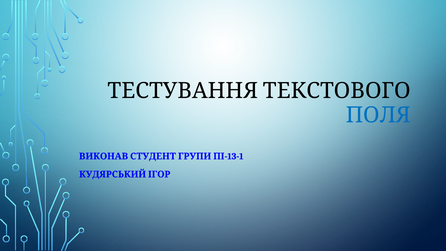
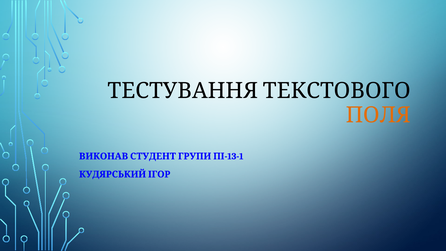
ПОЛЯ colour: blue -> orange (378, 115)
